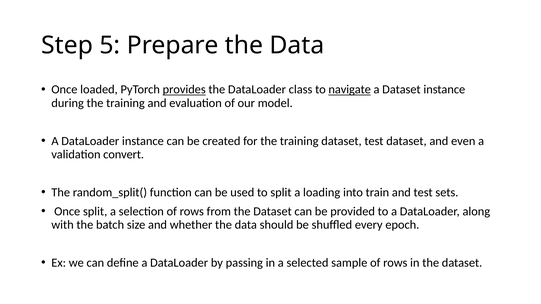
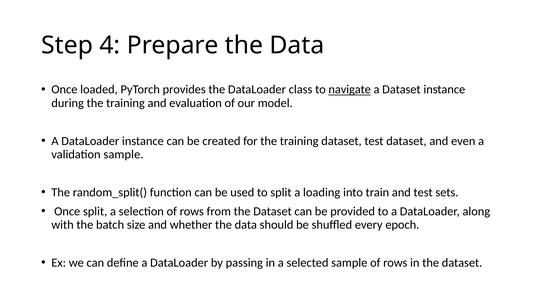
5: 5 -> 4 (110, 45)
provides underline: present -> none (184, 90)
validation convert: convert -> sample (123, 154)
